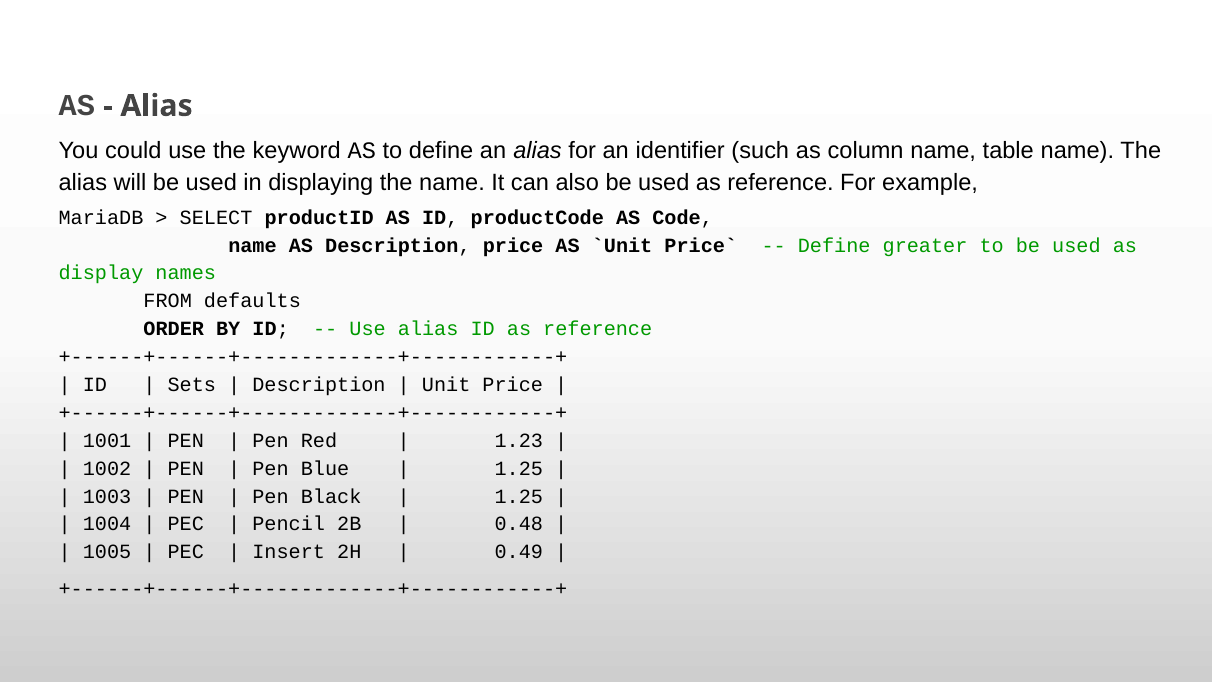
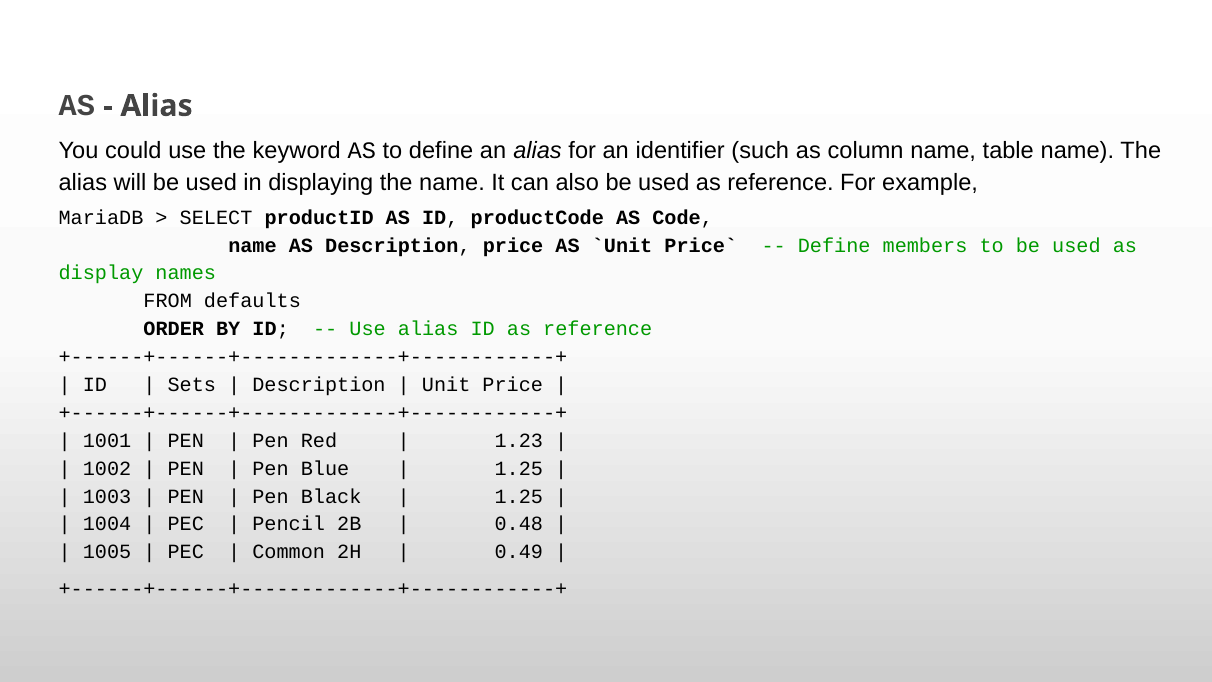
greater: greater -> members (925, 245)
Insert: Insert -> Common (289, 552)
